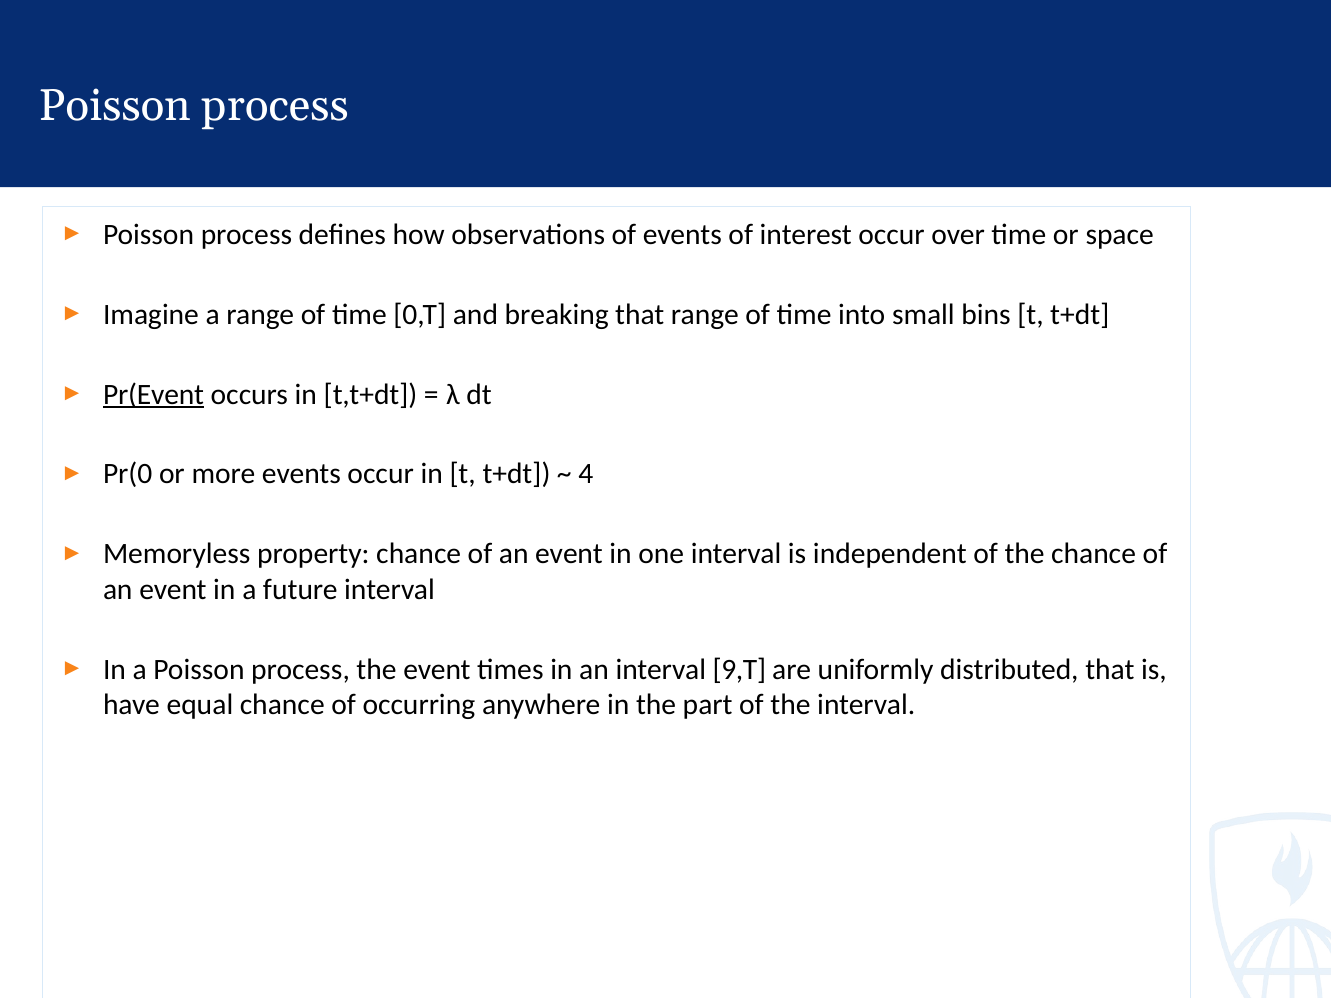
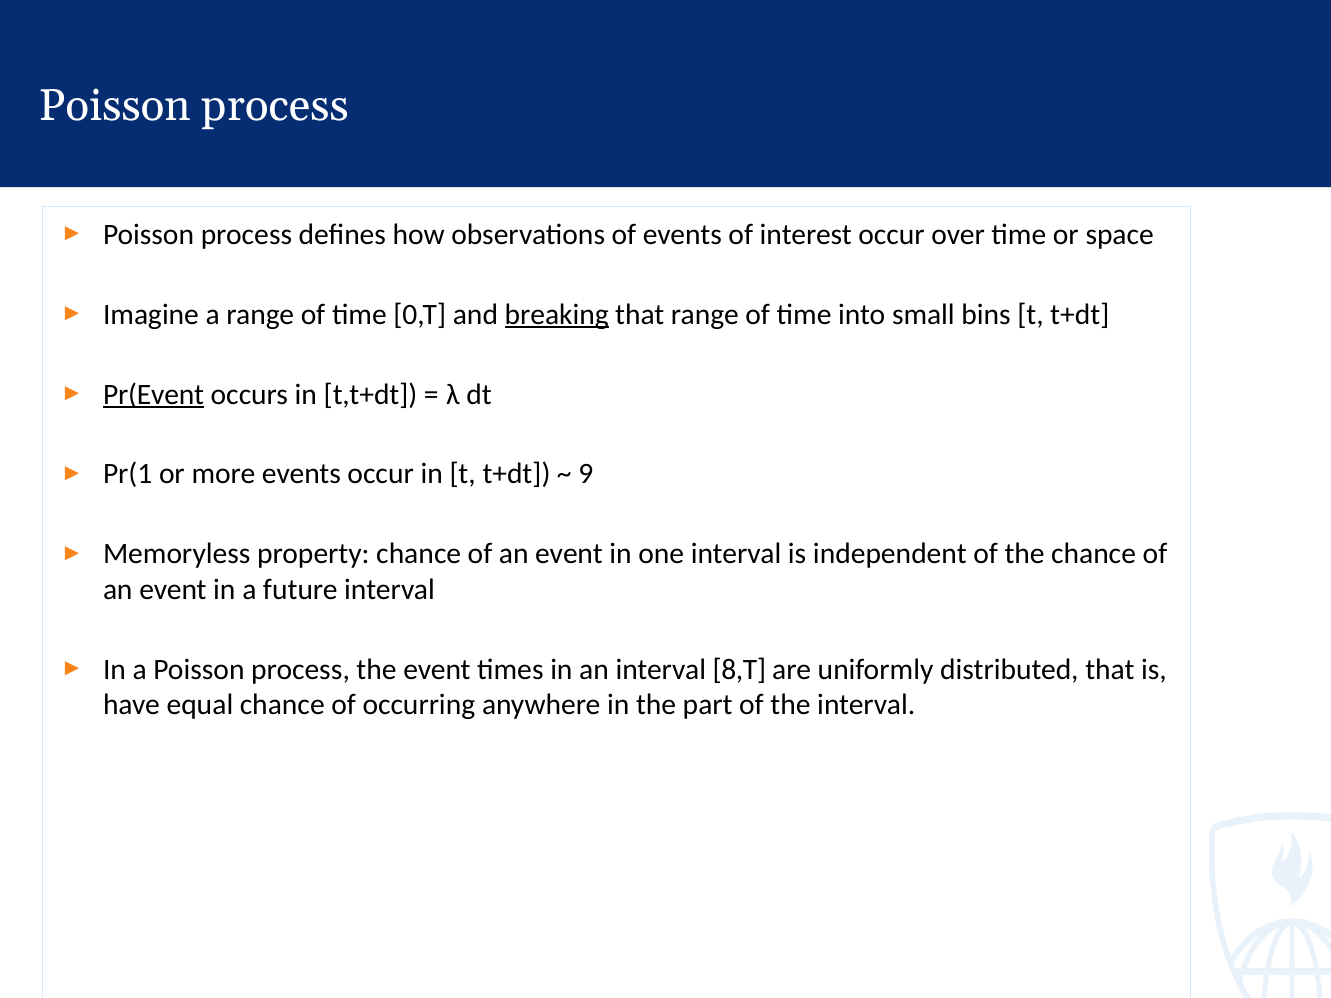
breaking underline: none -> present (557, 315)
Pr(0: Pr(0 -> Pr(1 (128, 474)
4: 4 -> 9 (586, 474)
9,T: 9,T -> 8,T (739, 670)
